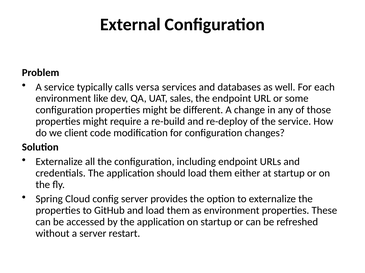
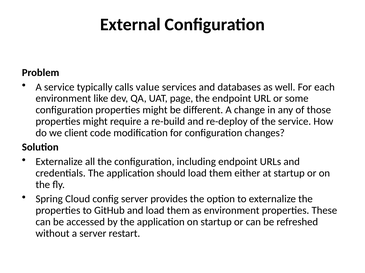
versa: versa -> value (148, 87)
sales: sales -> page (182, 99)
